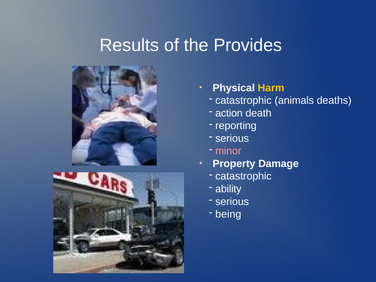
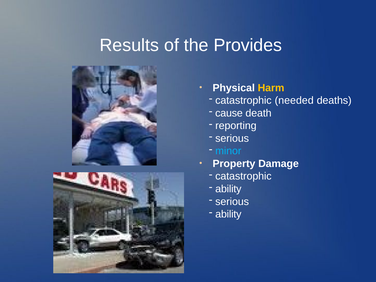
animals: animals -> needed (294, 100)
action: action -> cause (229, 113)
minor colour: pink -> light blue (228, 151)
being: being -> ability (228, 214)
